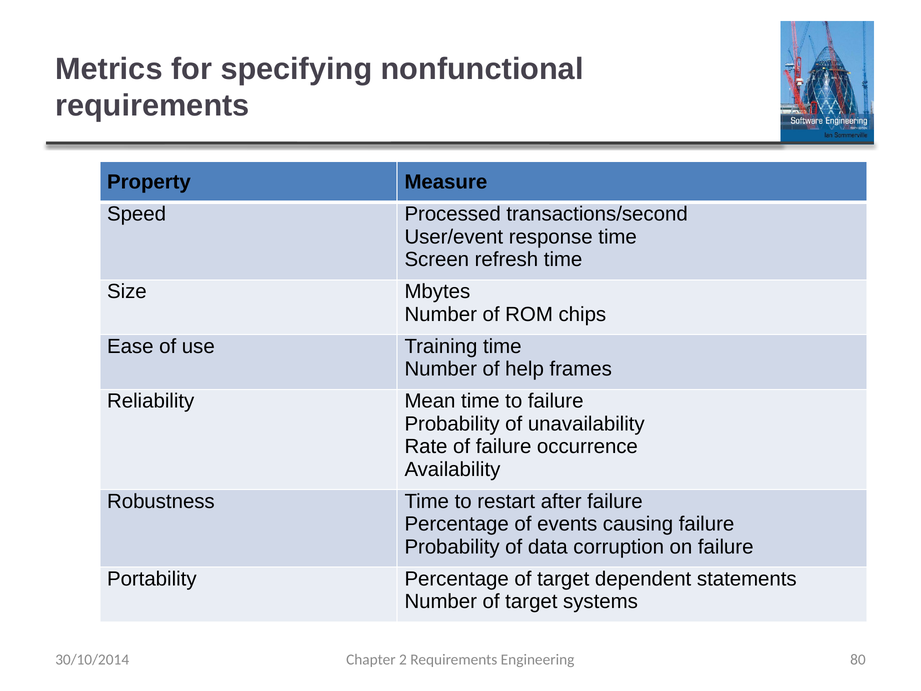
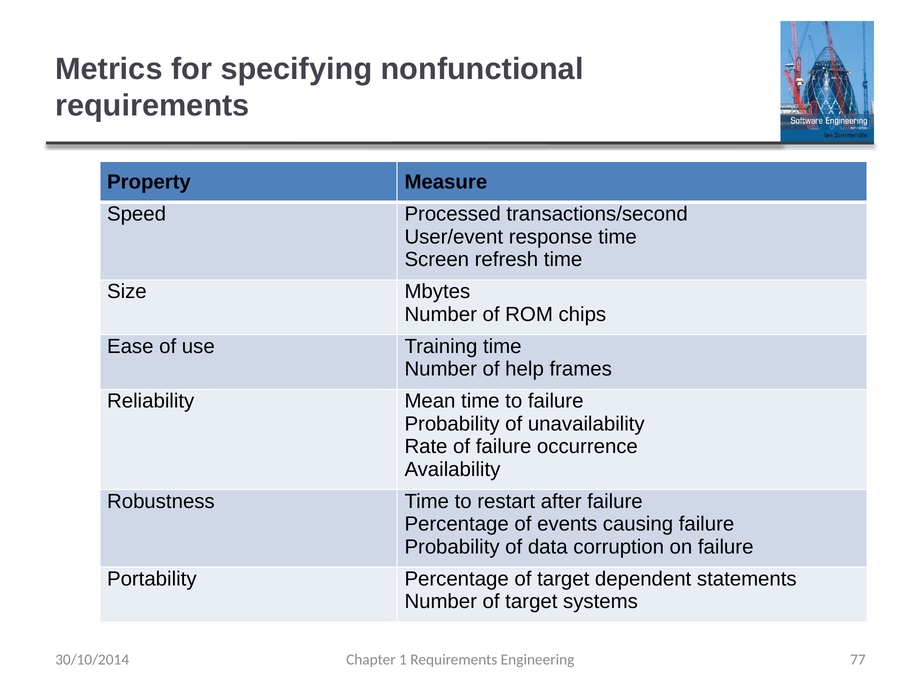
2: 2 -> 1 (403, 660)
80: 80 -> 77 (858, 660)
